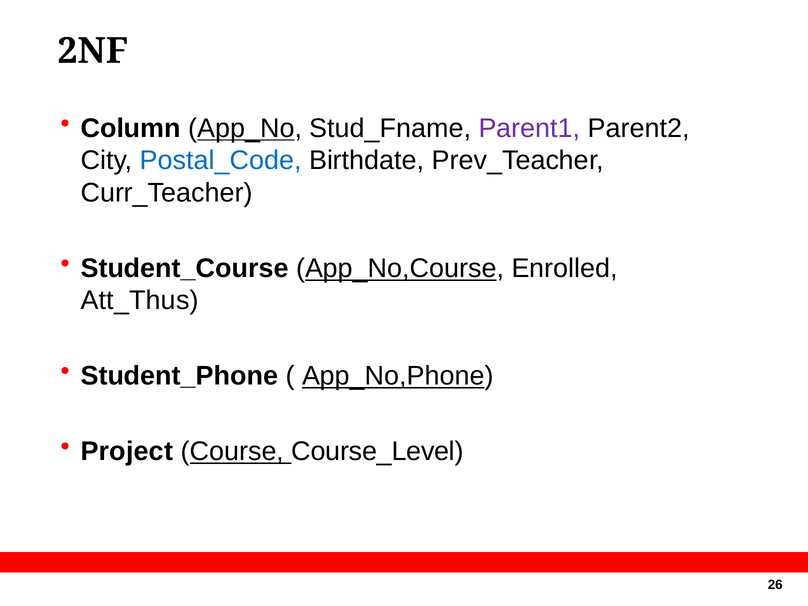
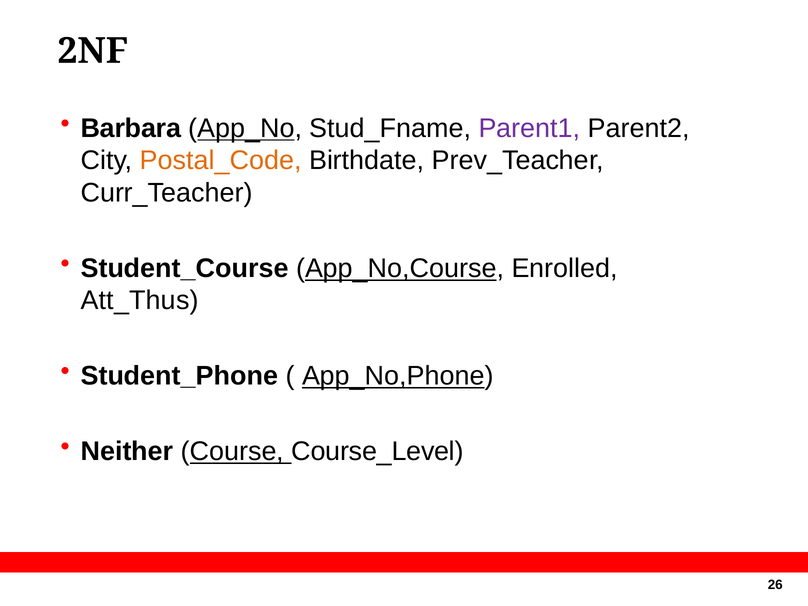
Column: Column -> Barbara (131, 128)
Postal_Code colour: blue -> orange (221, 161)
Project: Project -> Neither (127, 451)
